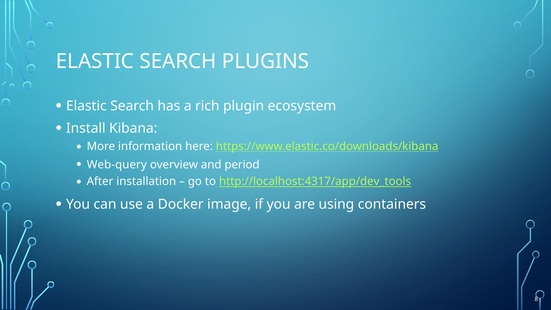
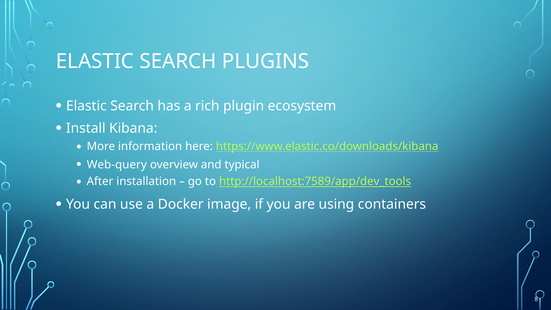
period: period -> typical (242, 165)
http://localhost:4317/app/dev_tools: http://localhost:4317/app/dev_tools -> http://localhost:7589/app/dev_tools (315, 181)
